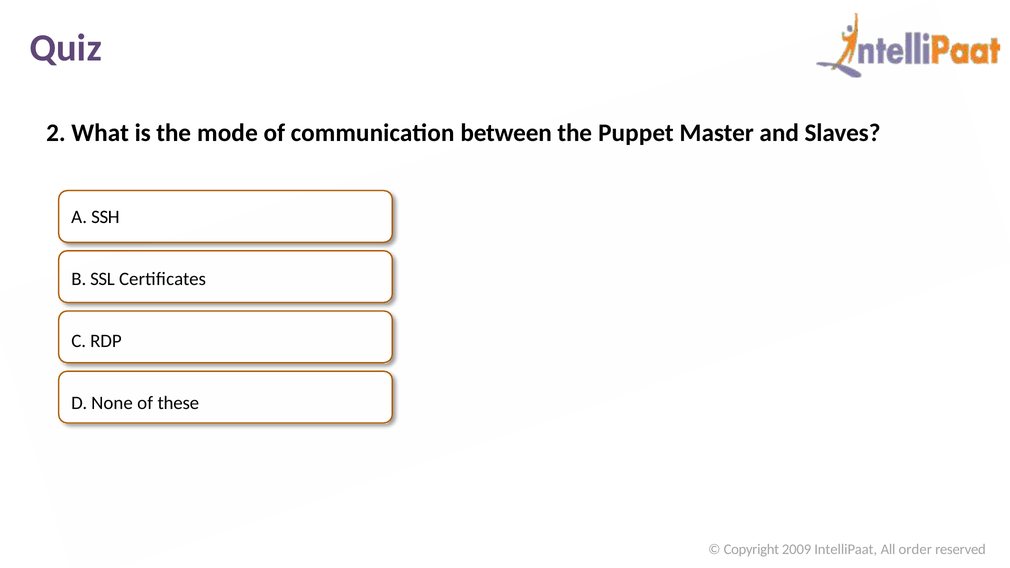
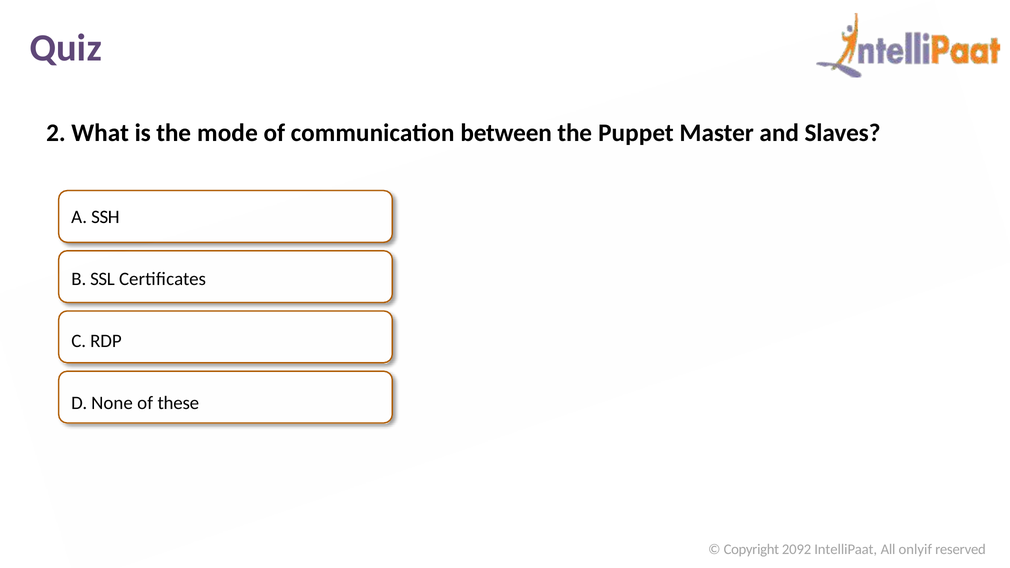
2009: 2009 -> 2092 (797, 550)
order: order -> onlyif (915, 550)
